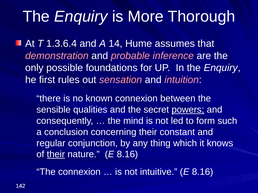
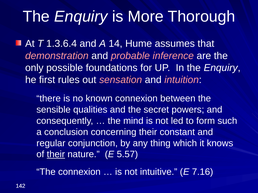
powers underline: present -> none (188, 110)
nature E 8.16: 8.16 -> 5.57 (127, 155)
intuitive E 8.16: 8.16 -> 7.16 (203, 172)
